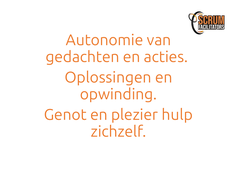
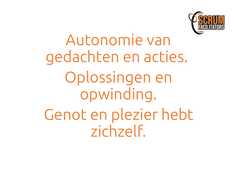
hulp: hulp -> hebt (177, 115)
